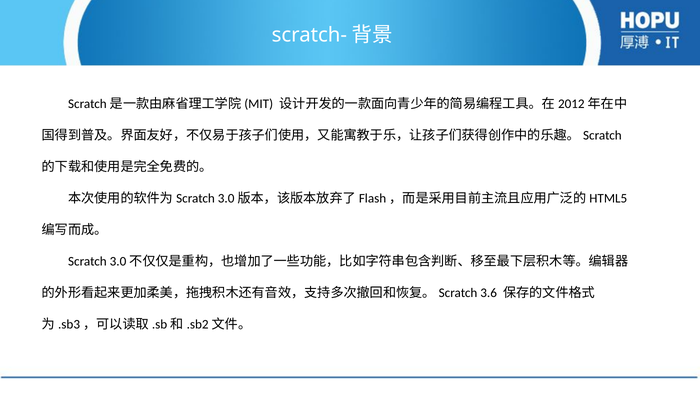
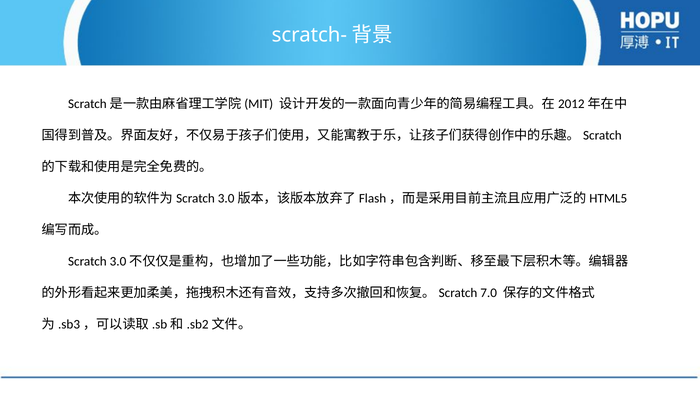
3.6: 3.6 -> 7.0 (489, 293)
